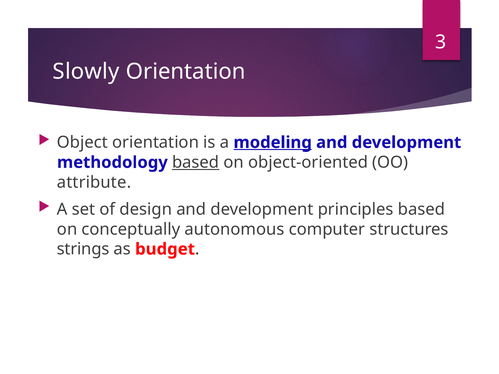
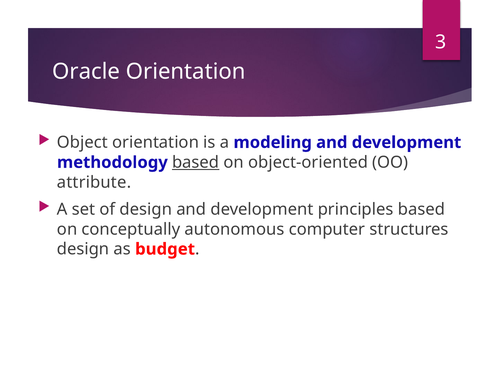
Slowly: Slowly -> Oracle (86, 71)
modeling underline: present -> none (273, 143)
strings: strings -> design (83, 249)
